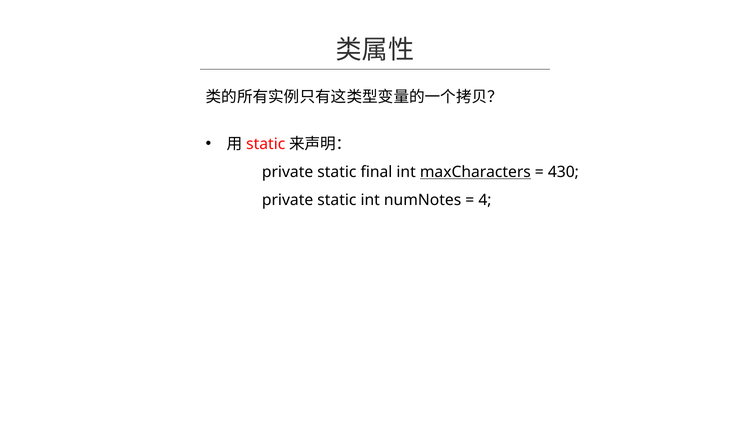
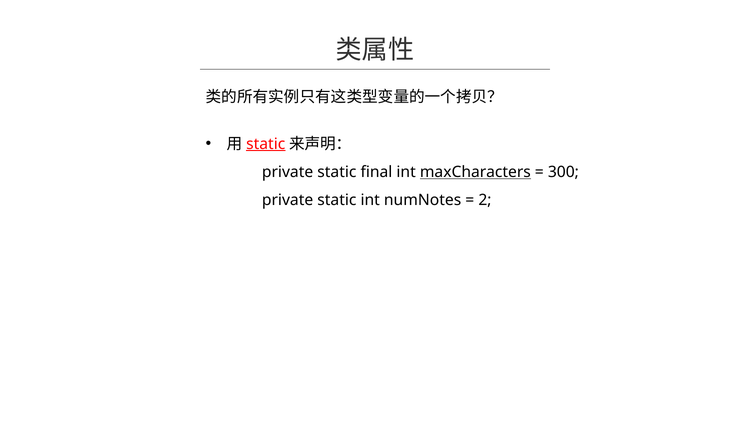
static underline: none -> present (266, 144)
430: 430 -> 300 (563, 172)
4: 4 -> 2 (485, 200)
